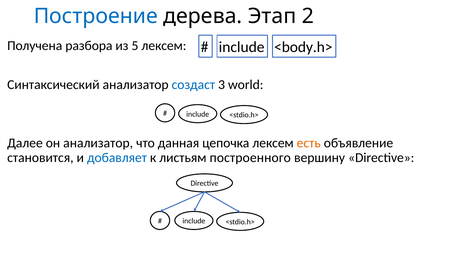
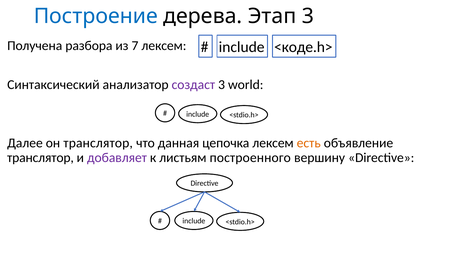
Этап 2: 2 -> 3 (308, 16)
5: 5 -> 7 (135, 46)
<body.h>: <body.h> -> <коде.h> (303, 47)
создаст colour: blue -> purple (193, 85)
он анализатор: анализатор -> транслятор (98, 143)
становится: становится -> транслятор (40, 158)
добавляет colour: blue -> purple (117, 158)
